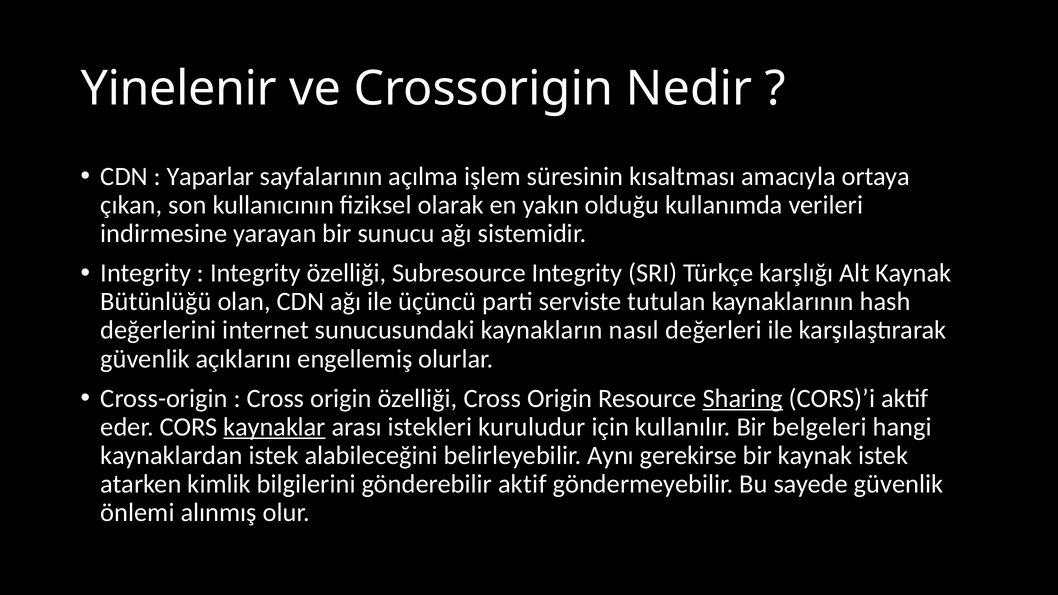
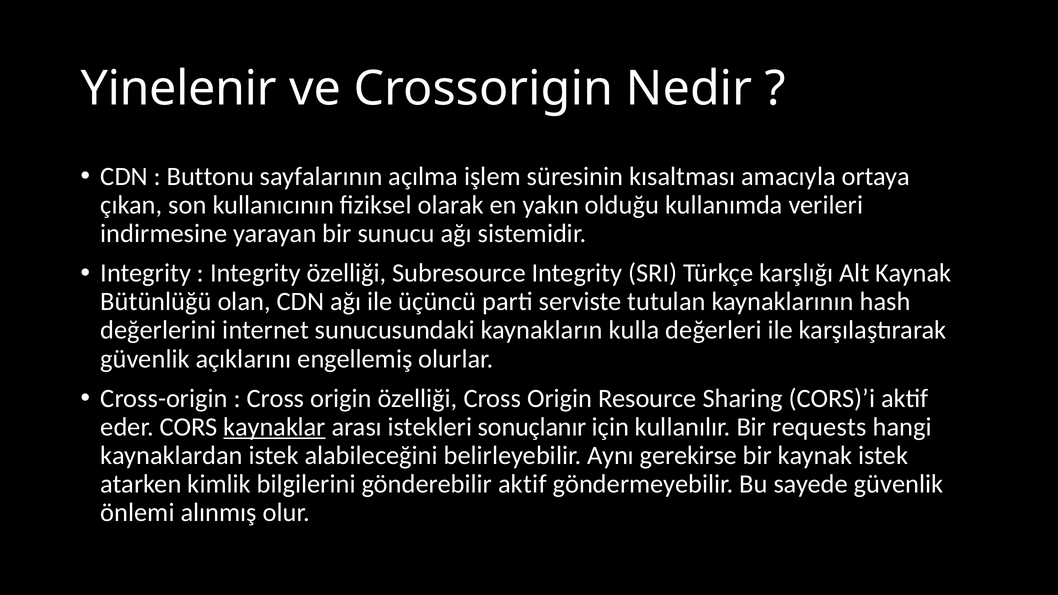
Yaparlar: Yaparlar -> Buttonu (210, 177)
nasıl: nasıl -> kulla (634, 330)
Sharing underline: present -> none (743, 398)
kuruludur: kuruludur -> sonuçlanır (532, 427)
belgeleri: belgeleri -> requests (819, 427)
